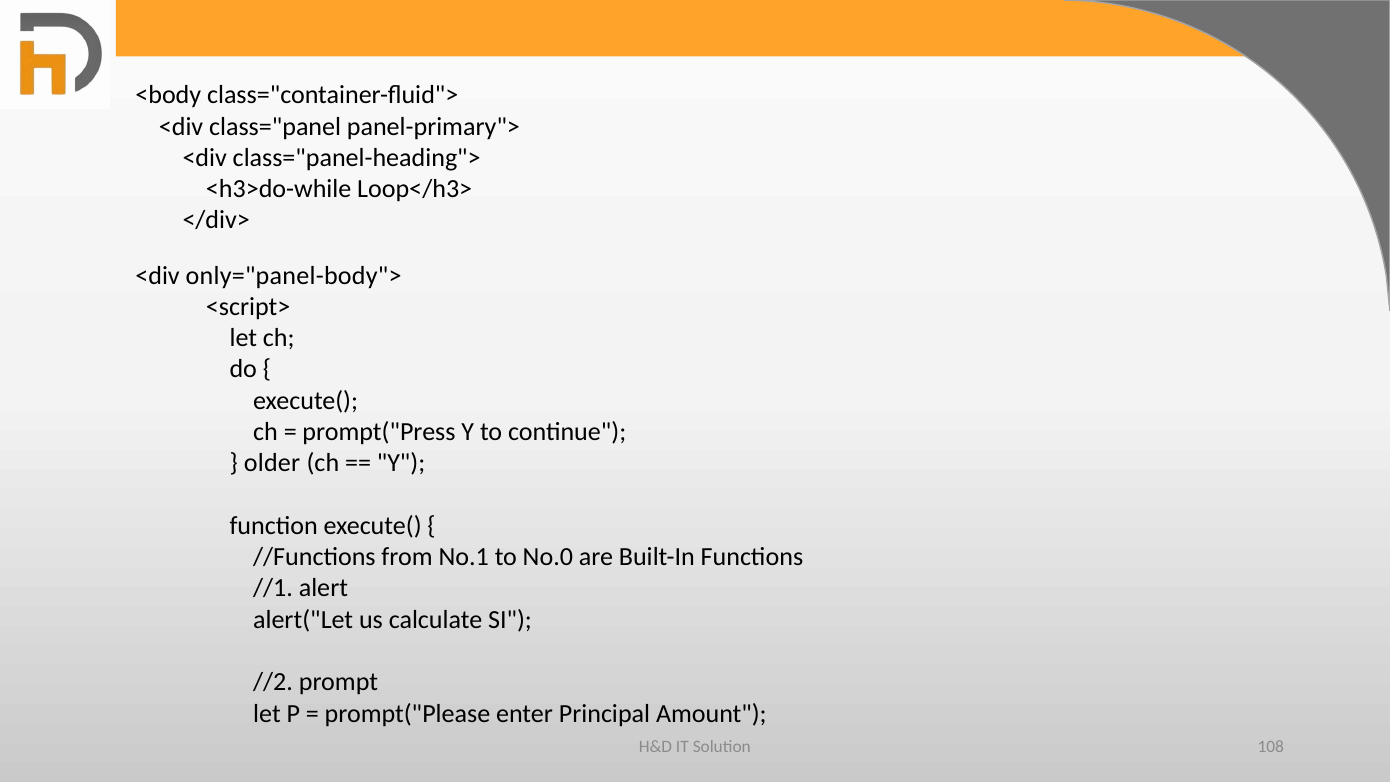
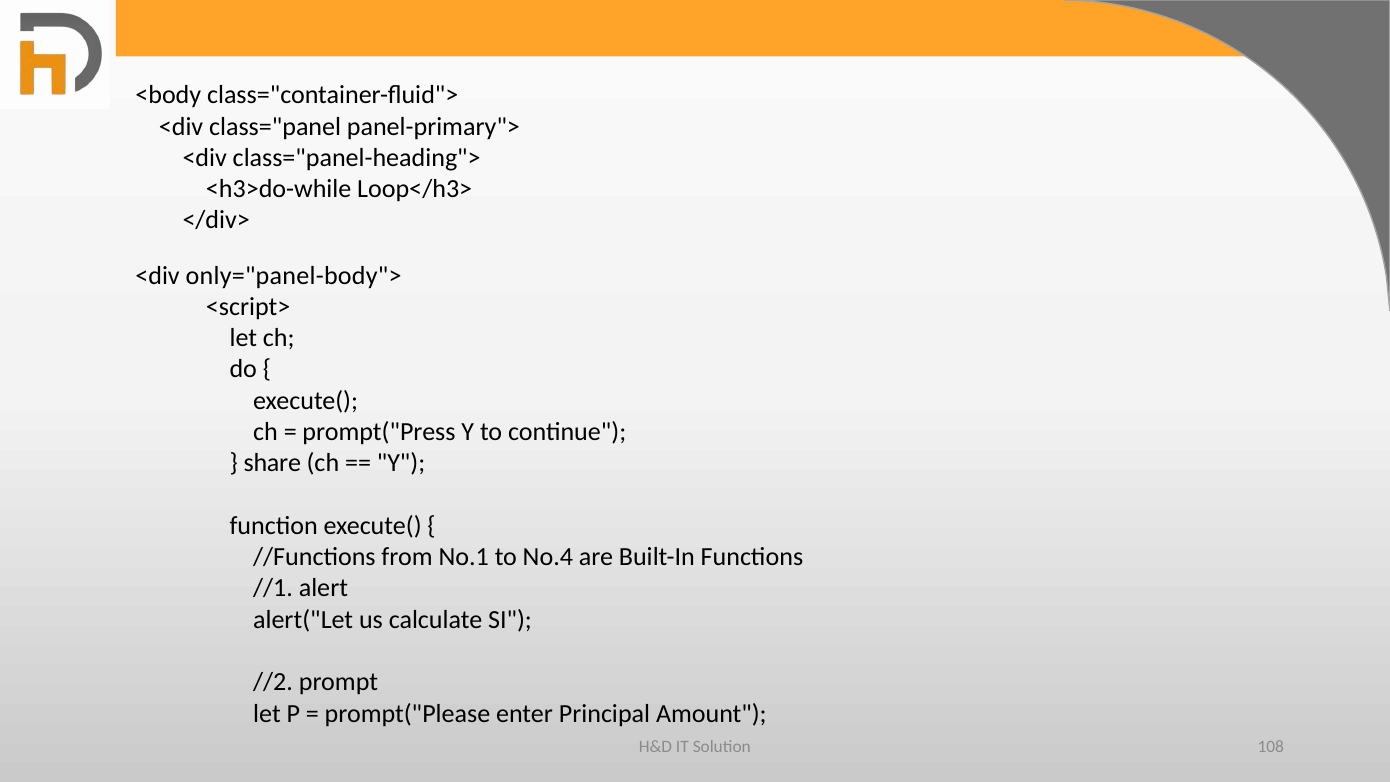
older: older -> share (272, 463)
No.0: No.0 -> No.4 (548, 557)
